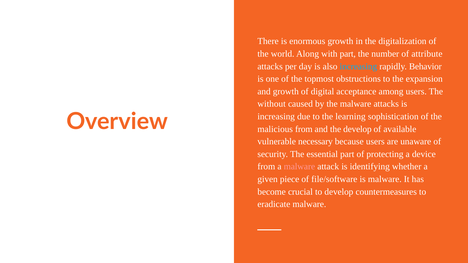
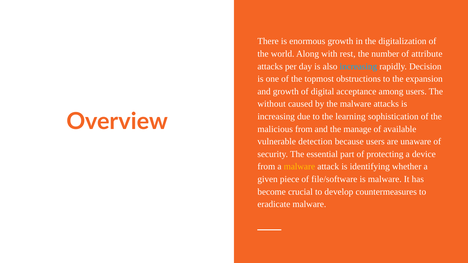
with part: part -> rest (348, 54)
Behavior: Behavior -> Decision (425, 66)
the develop: develop -> manage (357, 129)
necessary: necessary -> detection (315, 142)
malware colour: pink -> yellow (299, 167)
